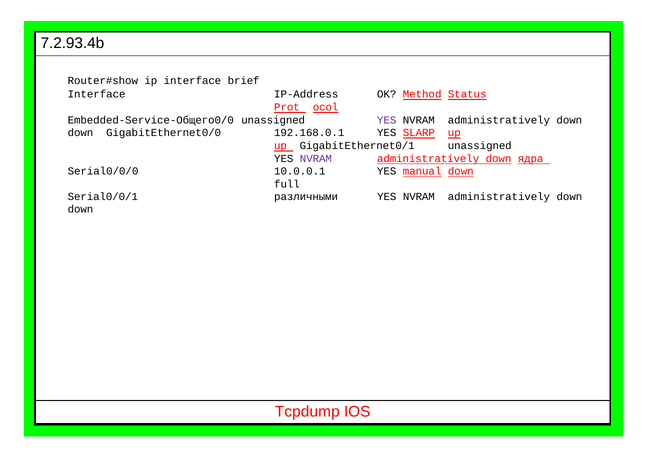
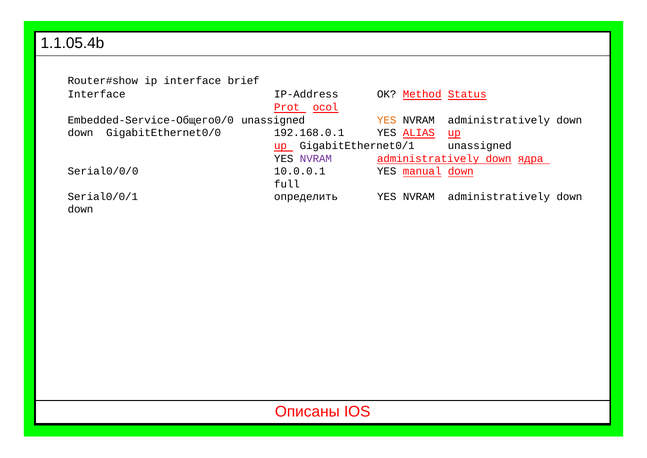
7.2.93.4b: 7.2.93.4b -> 1.1.05.4b (72, 43)
YES colour: purple -> orange (387, 120)
SLARP: SLARP -> ALIAS (419, 133)
различными: различными -> определить (306, 197)
Tcpdump: Tcpdump -> Описаны (307, 411)
